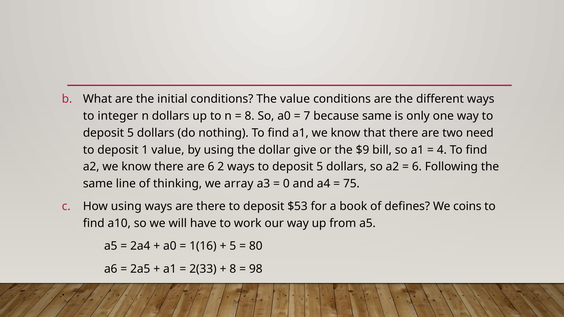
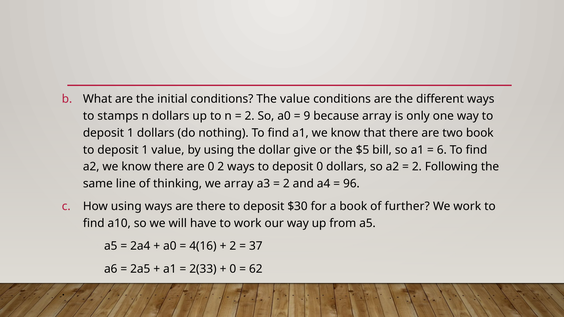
integer: integer -> stamps (118, 116)
8: 8 -> 2 (250, 116)
7: 7 -> 9 (307, 116)
because same: same -> array (377, 116)
5: 5 -> 1 (130, 133)
two need: need -> book (480, 133)
$9: $9 -> $5 (363, 150)
4: 4 -> 6 (442, 150)
are 6: 6 -> 0 (211, 167)
ways to deposit 5: 5 -> 0 (320, 167)
6: 6 -> 2 (417, 167)
0: 0 -> 2 (286, 184)
75: 75 -> 96 (351, 184)
$53: $53 -> $30 (298, 207)
defines: defines -> further (407, 207)
We coins: coins -> work (467, 207)
1(16: 1(16 -> 4(16 (203, 246)
5: 5 -> 2 (233, 246)
80: 80 -> 37 (256, 246)
8: 8 -> 0 (233, 269)
98: 98 -> 62 (256, 269)
